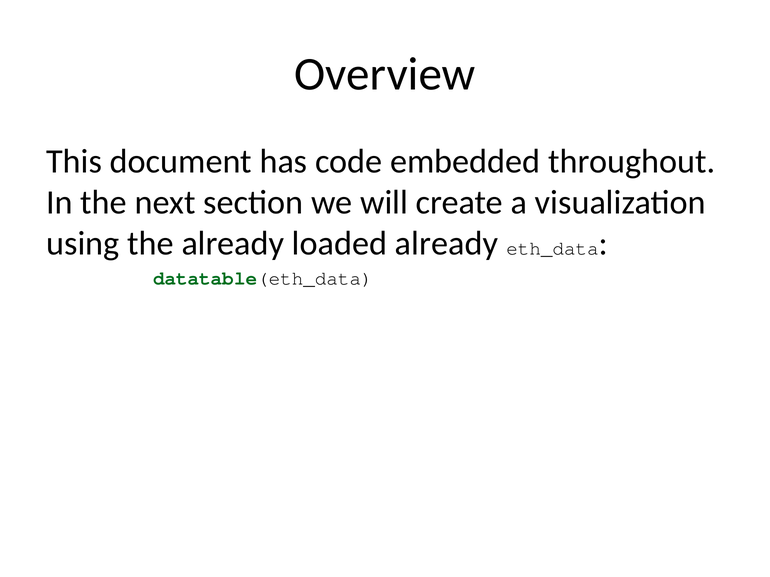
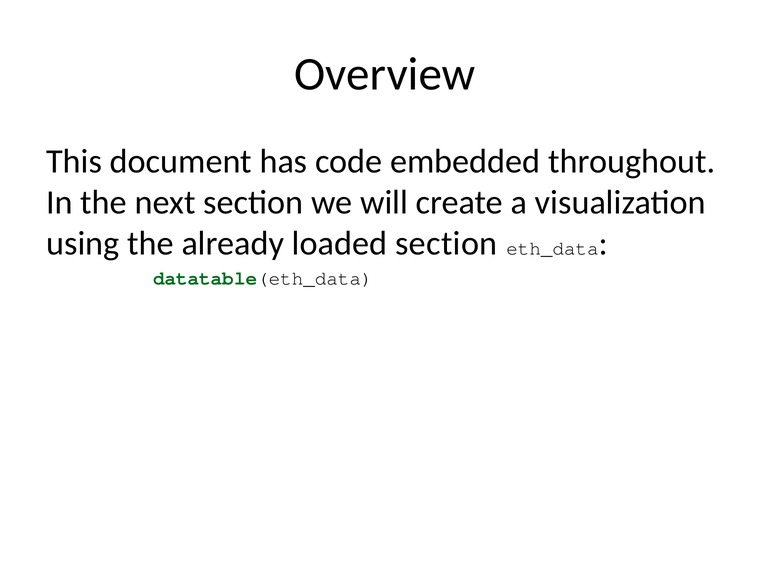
loaded already: already -> section (446, 244)
